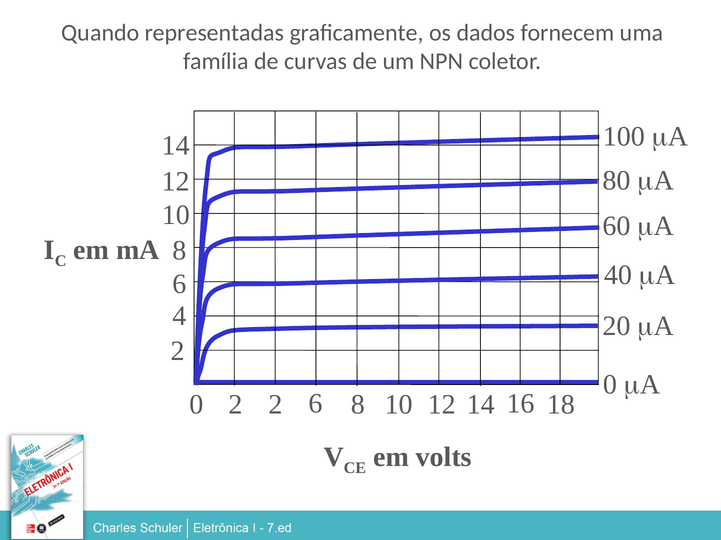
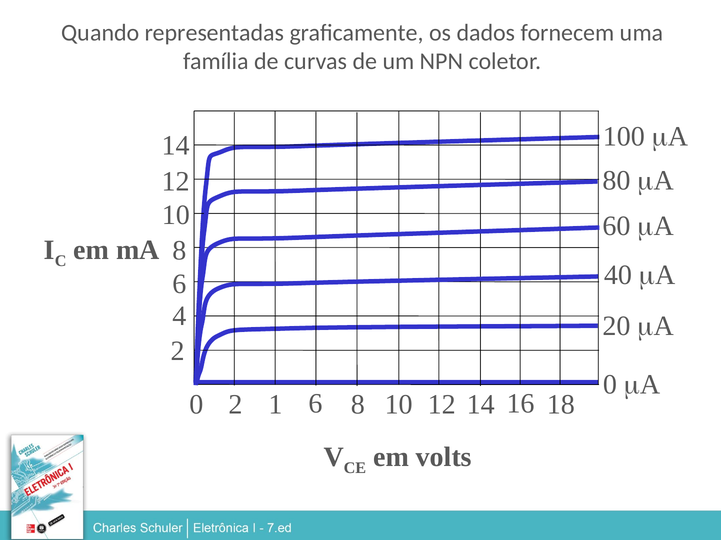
2 2: 2 -> 1 (275, 405)
